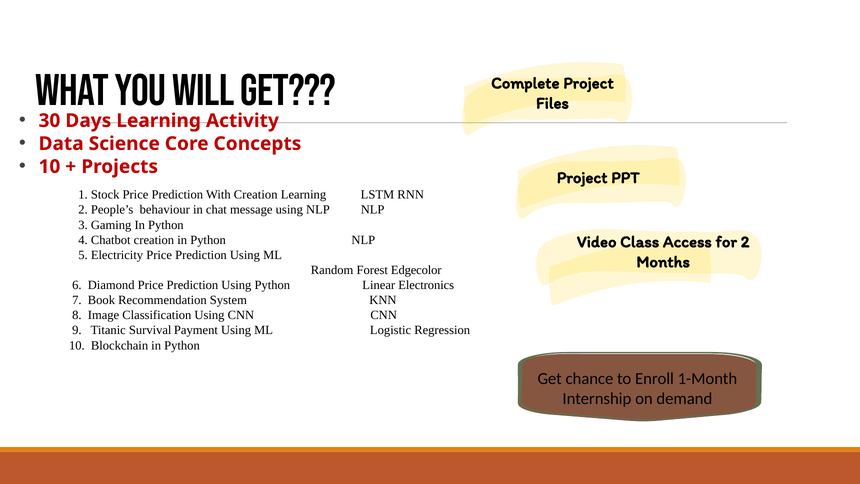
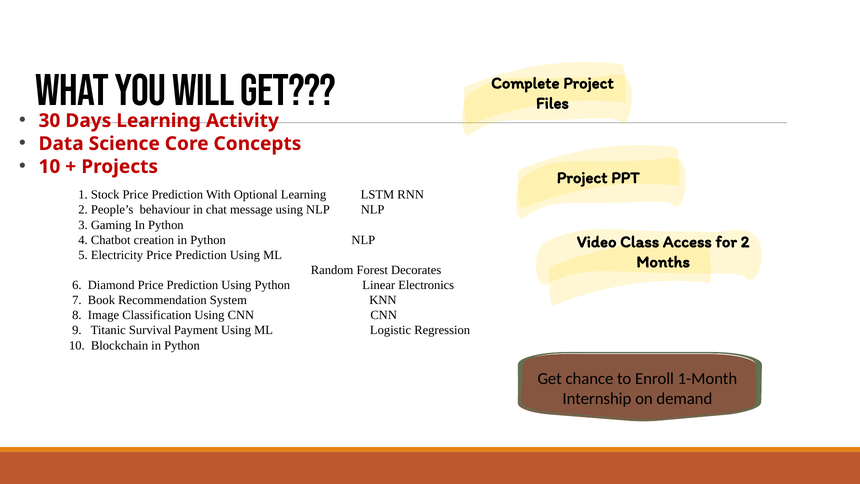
With Creation: Creation -> Optional (256, 195)
Edgecolor: Edgecolor -> Decorates (416, 270)
